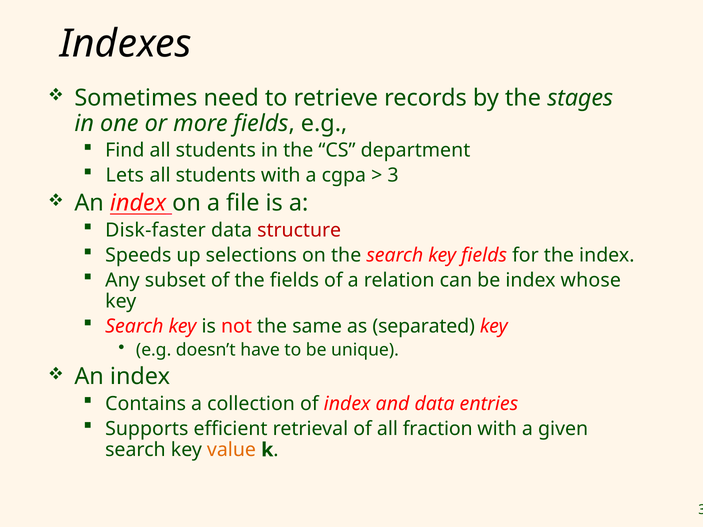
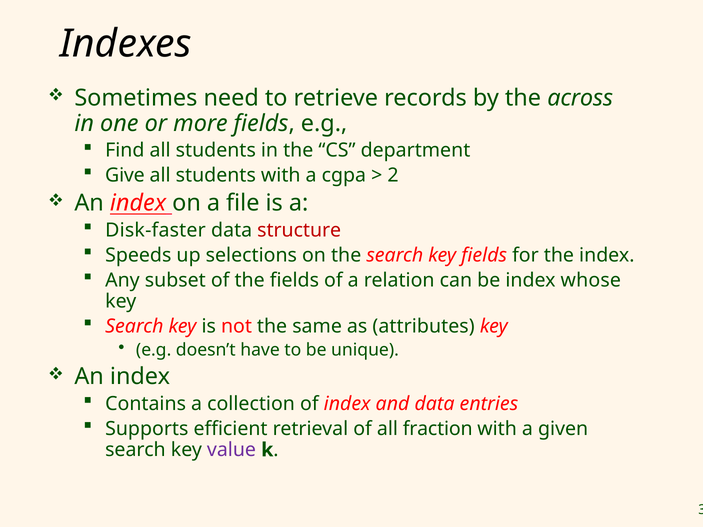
stages: stages -> across (580, 98)
Lets: Lets -> Give (125, 175)
3: 3 -> 2 (393, 175)
separated: separated -> attributes (424, 327)
value colour: orange -> purple (231, 450)
